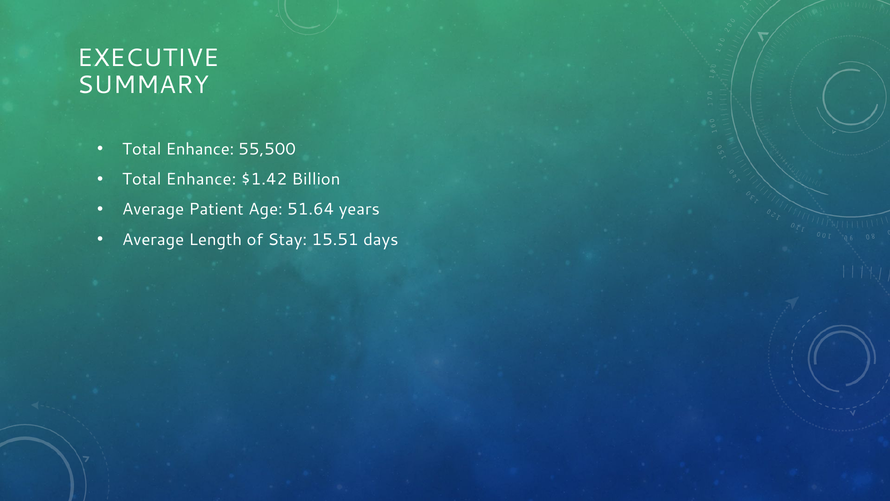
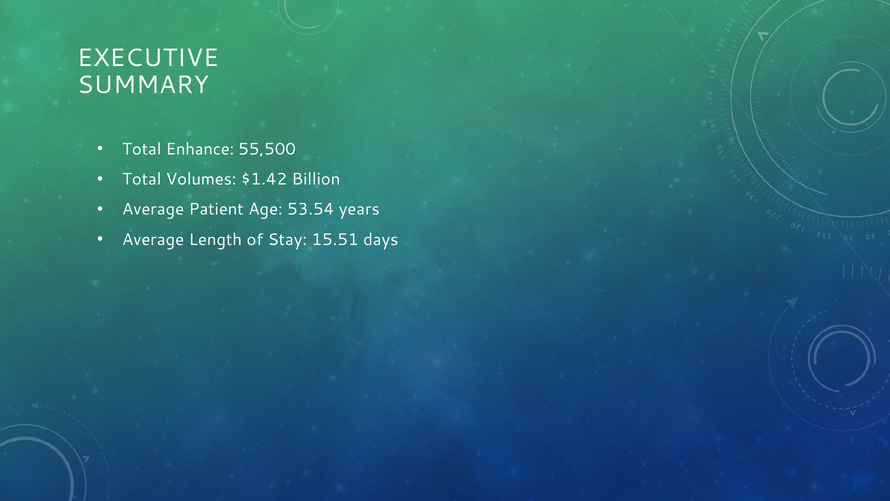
Enhance: Enhance -> Volumes (201, 179)
51.64: 51.64 -> 53.54 (311, 209)
